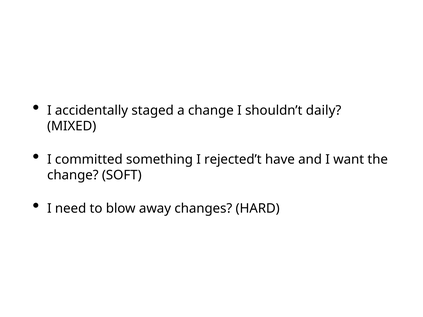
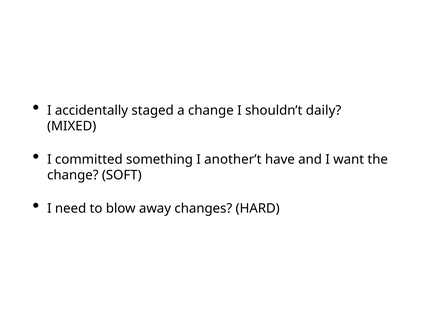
rejected’t: rejected’t -> another’t (233, 160)
